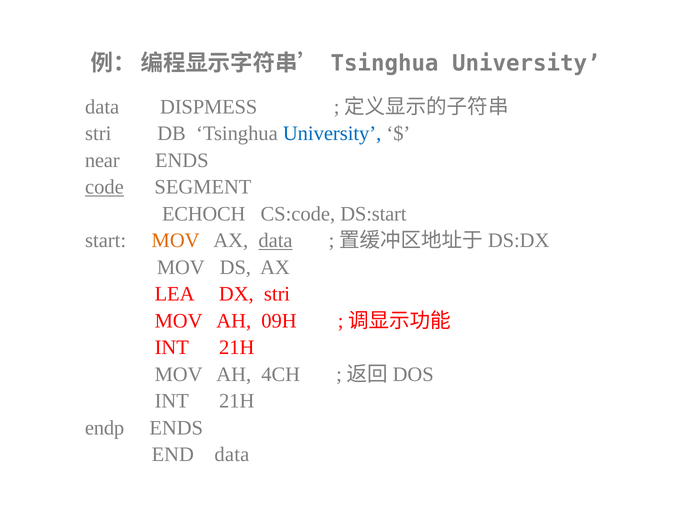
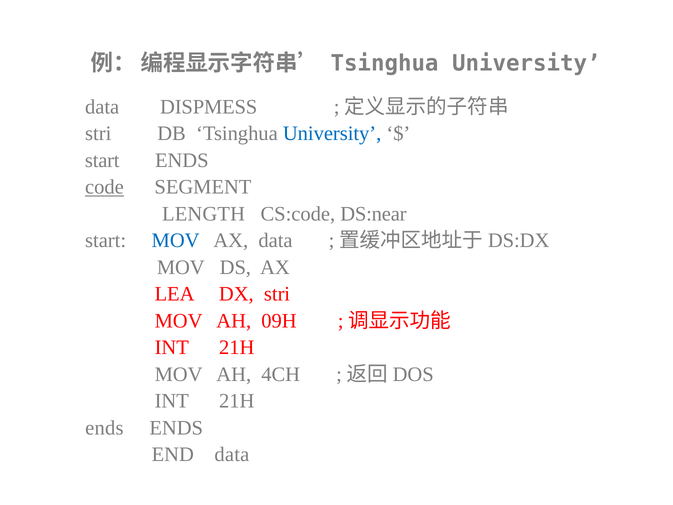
near: near -> start (102, 160)
ECHOCH: ECHOCH -> LENGTH (204, 214)
DS:start: DS:start -> DS:near (373, 214)
MOV colour: orange -> blue (176, 241)
data underline: present -> none (275, 241)
endp: endp -> ends (104, 428)
